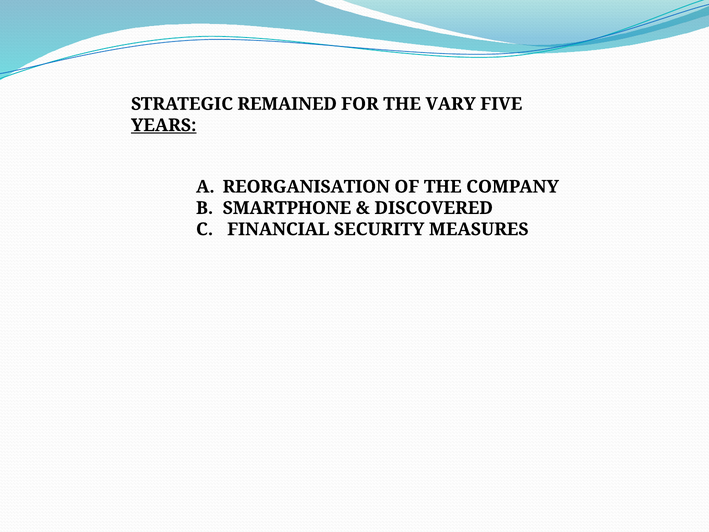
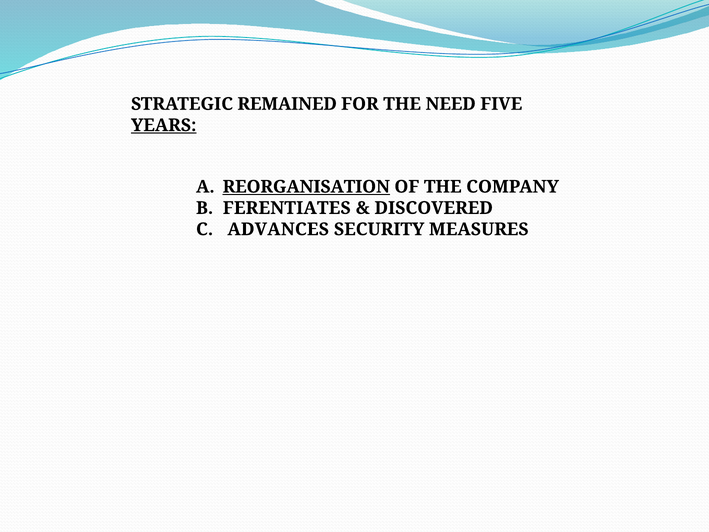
VARY: VARY -> NEED (451, 104)
REORGANISATION underline: none -> present (306, 187)
SMARTPHONE: SMARTPHONE -> FERENTIATES (287, 208)
FINANCIAL: FINANCIAL -> ADVANCES (278, 229)
